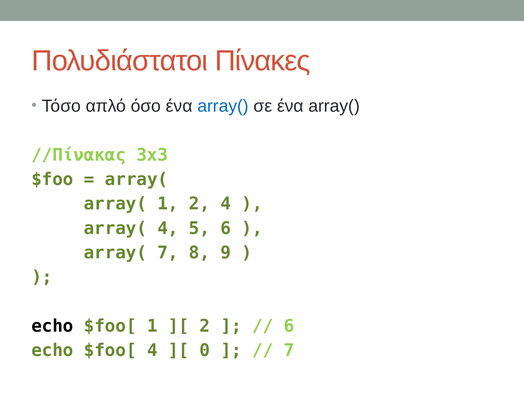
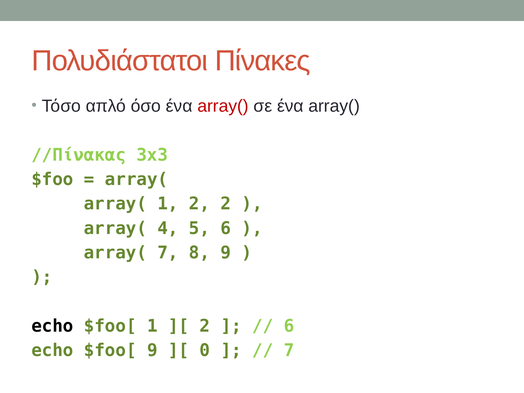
array( colour: blue -> red (223, 106)
2 4: 4 -> 2 (226, 204)
$foo[ 4: 4 -> 9 (152, 350)
